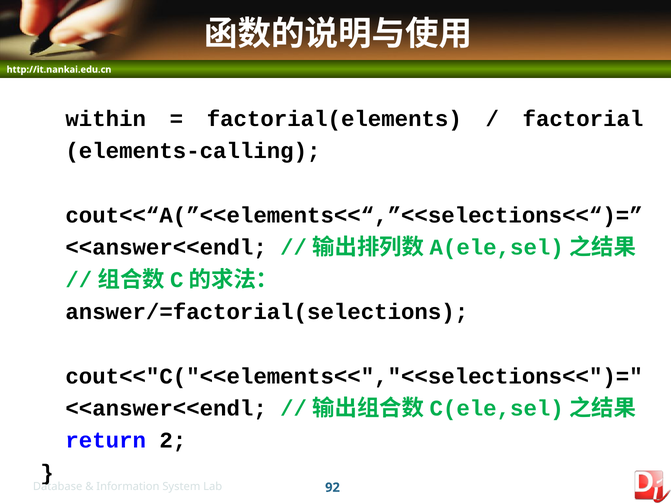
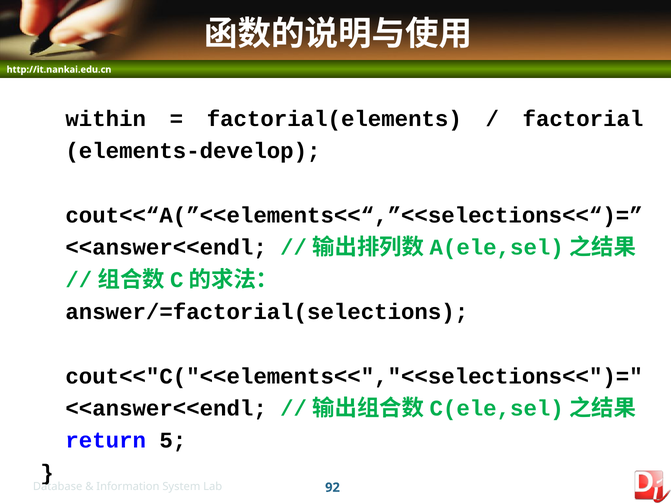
elements-calling: elements-calling -> elements-develop (193, 151)
2: 2 -> 5 (173, 441)
